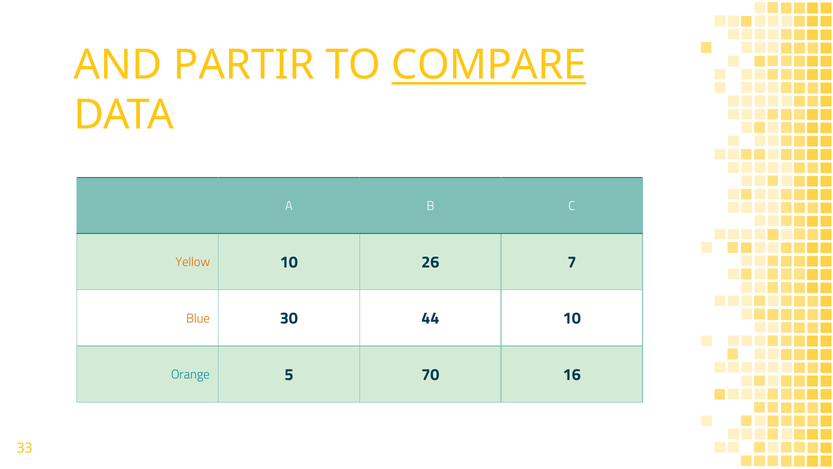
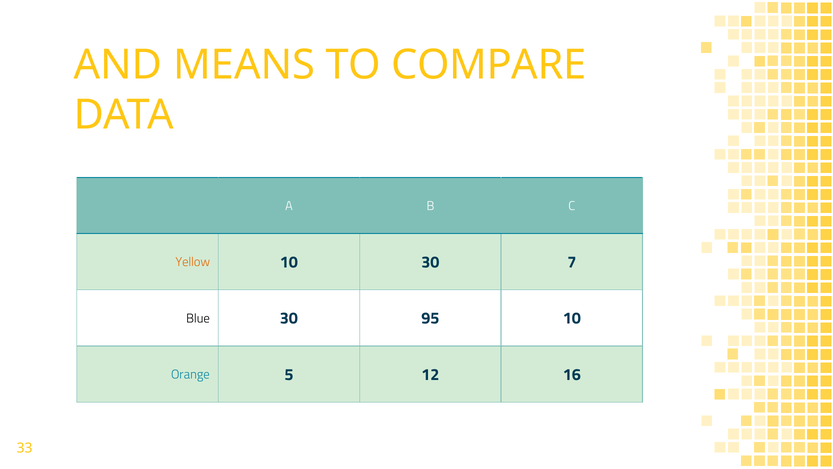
PARTIR: PARTIR -> MEANS (244, 65)
COMPARE underline: present -> none (489, 65)
10 26: 26 -> 30 (430, 262)
Blue colour: orange -> black (198, 318)
44: 44 -> 95 (430, 318)
70: 70 -> 12 (430, 374)
